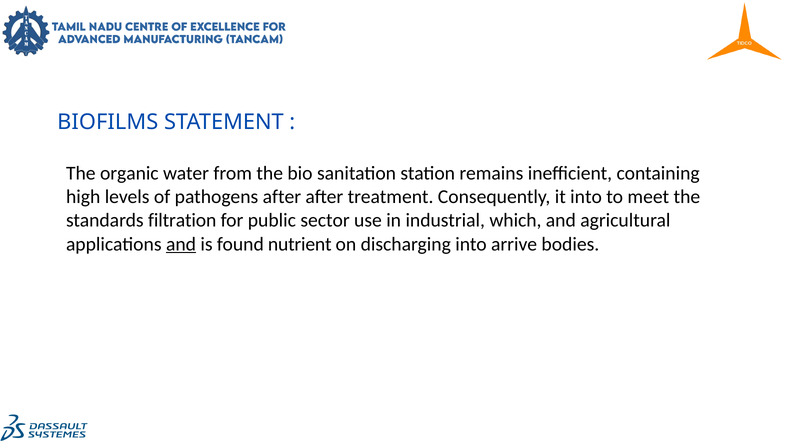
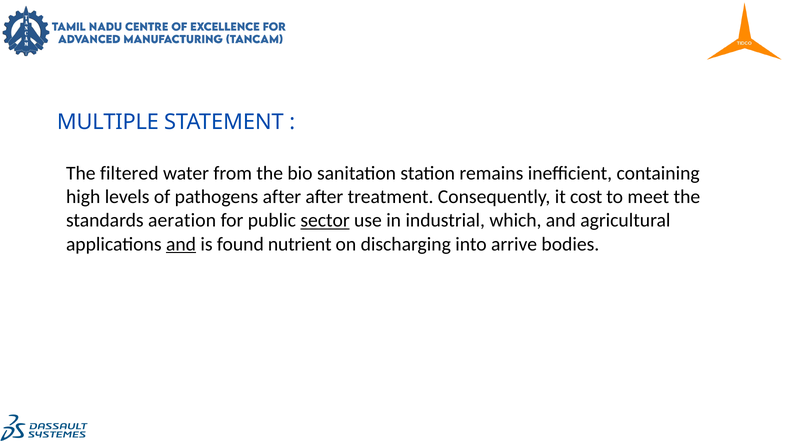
BIOFILMS: BIOFILMS -> MULTIPLE (108, 122)
organic: organic -> filtered (129, 174)
it into: into -> cost (586, 197)
filtration: filtration -> aeration (182, 221)
sector underline: none -> present (325, 221)
